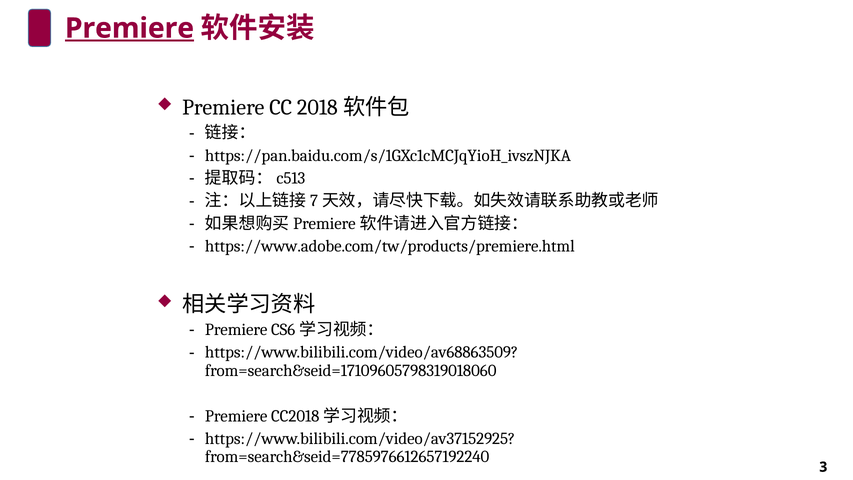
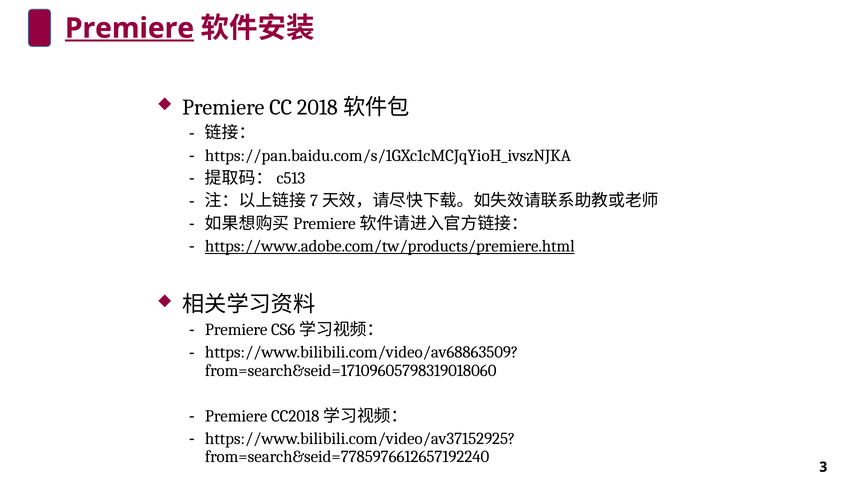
https://www.adobe.com/tw/products/premiere.html underline: none -> present (390, 246)
